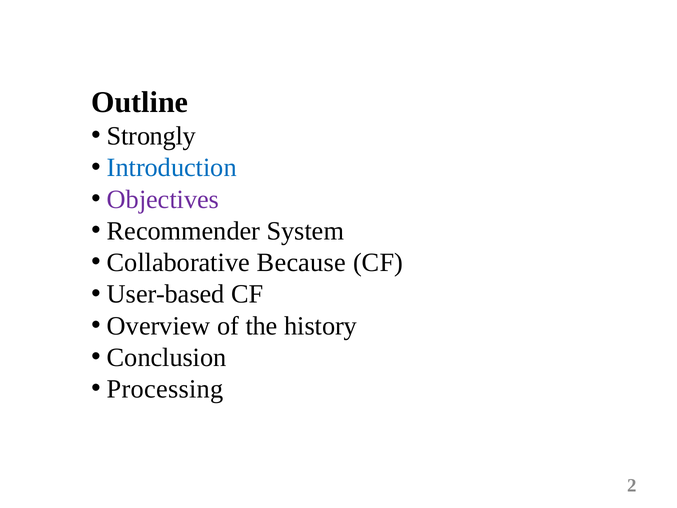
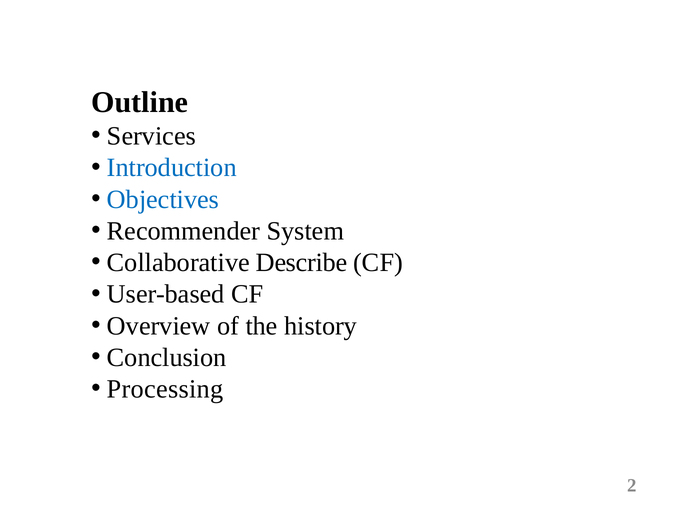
Strongly: Strongly -> Services (151, 136)
Objectives colour: purple -> blue (163, 199)
Because: Because -> Describe (302, 263)
